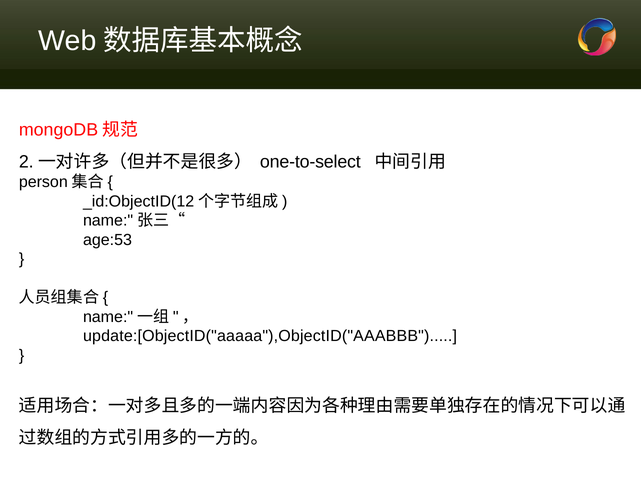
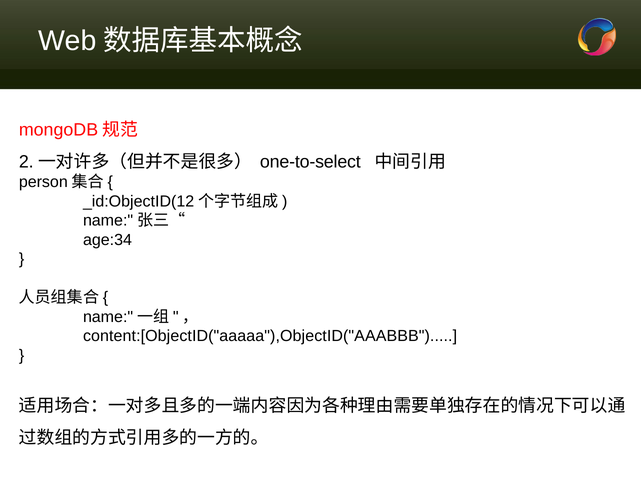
age:53: age:53 -> age:34 (107, 240)
update:[ObjectID("aaaaa"),ObjectID("AAABBB: update:[ObjectID("aaaaa"),ObjectID("AAABBB -> content:[ObjectID("aaaaa"),ObjectID("AAABBB (270, 336)
